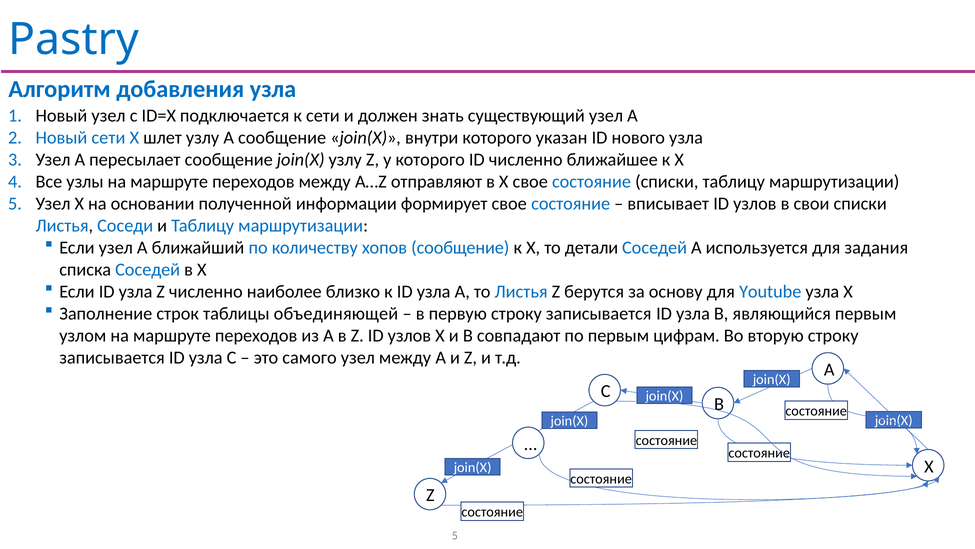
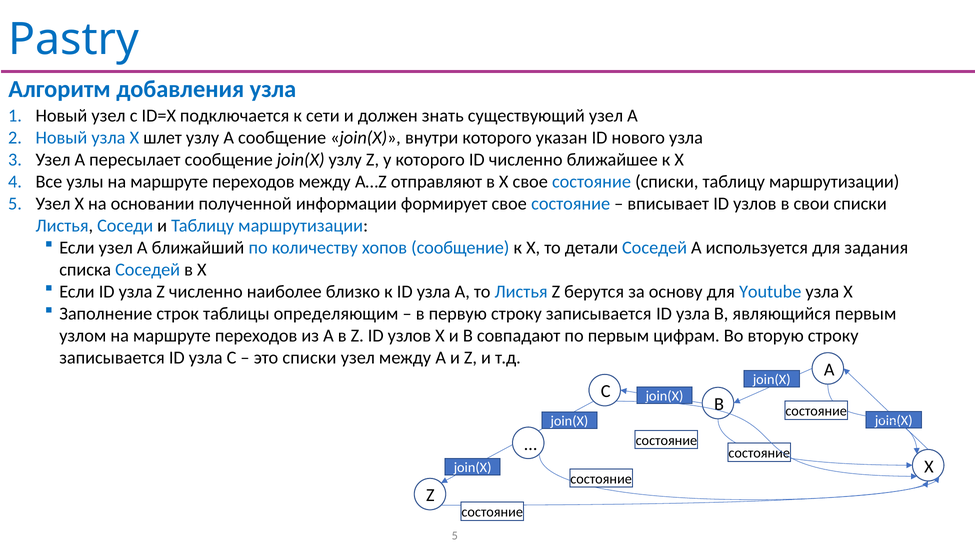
Новый сети: сети -> узлa (108, 138)
объединяющей: объединяющей -> определяющим (336, 313)
это самого: самого -> списки (309, 357)
